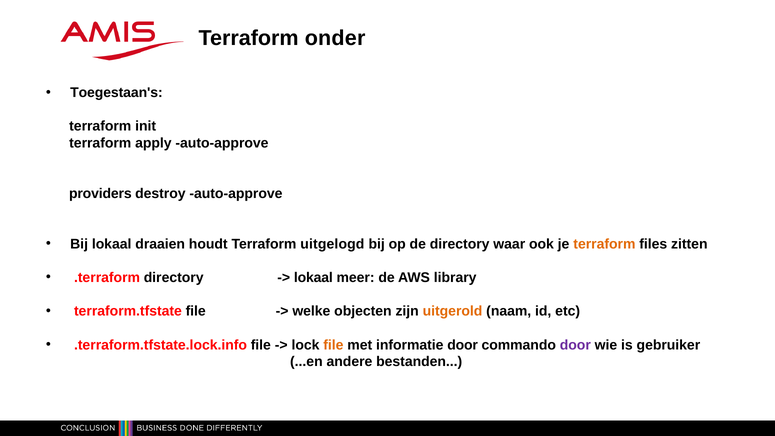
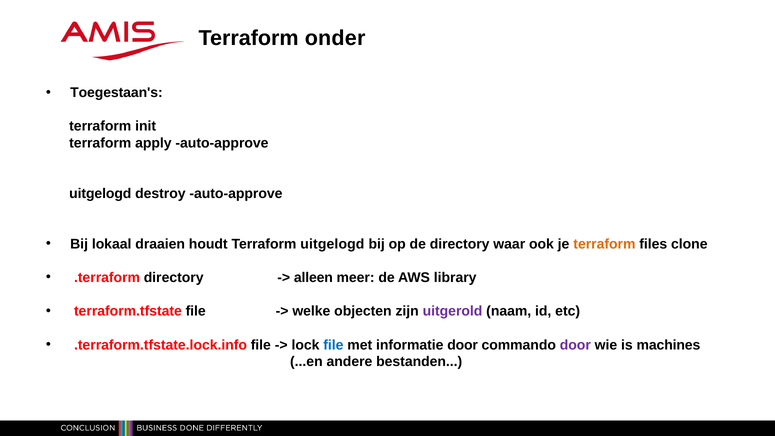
providers: providers -> uitgelogd (100, 194)
zitten: zitten -> clone (689, 244)
lokaal: lokaal -> alleen (313, 278)
uitgerold colour: orange -> purple (453, 311)
file colour: orange -> blue (333, 345)
gebruiker: gebruiker -> machines (668, 345)
